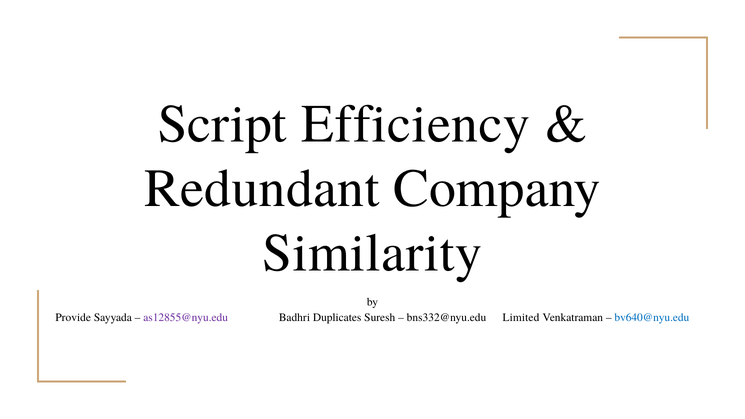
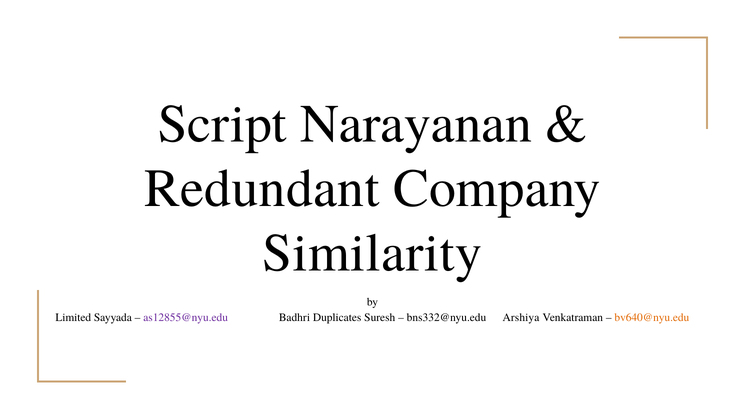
Efficiency: Efficiency -> Narayanan (416, 124)
Provide: Provide -> Limited (73, 318)
Limited: Limited -> Arshiya (521, 318)
bv640@nyu.edu colour: blue -> orange (652, 318)
